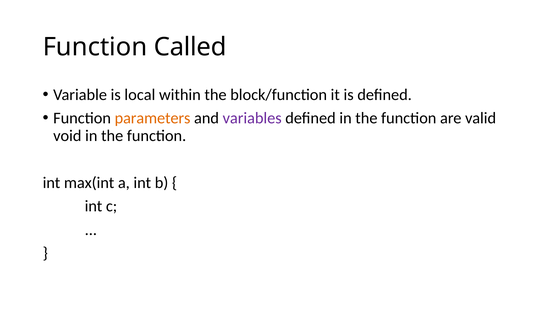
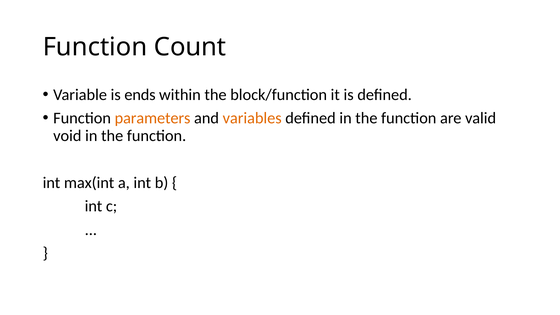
Called: Called -> Count (190, 47)
local: local -> ends (140, 95)
variables colour: purple -> orange (252, 118)
